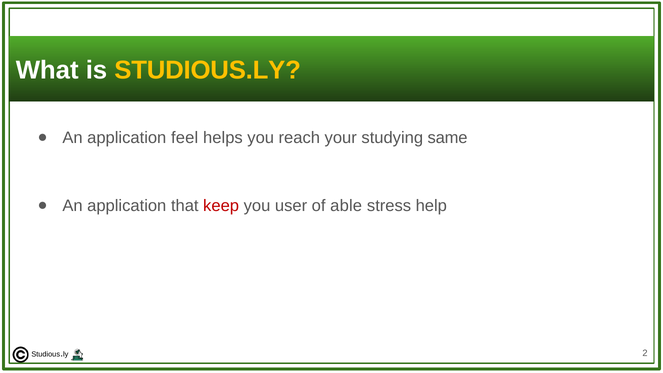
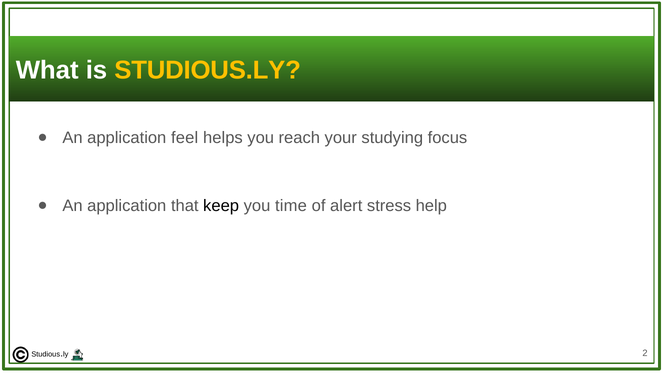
same: same -> focus (447, 138)
keep colour: red -> black (221, 206)
user: user -> time (291, 206)
able: able -> alert (346, 206)
